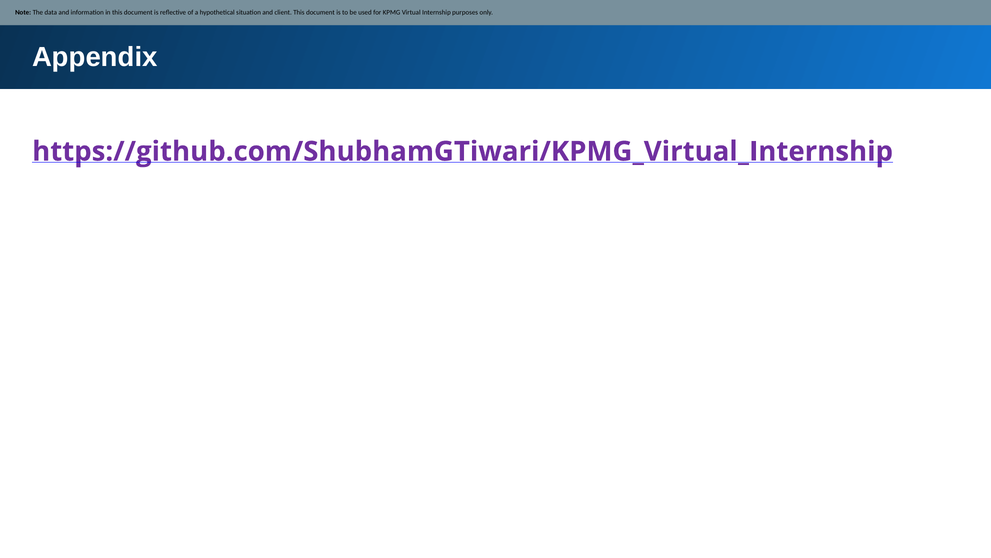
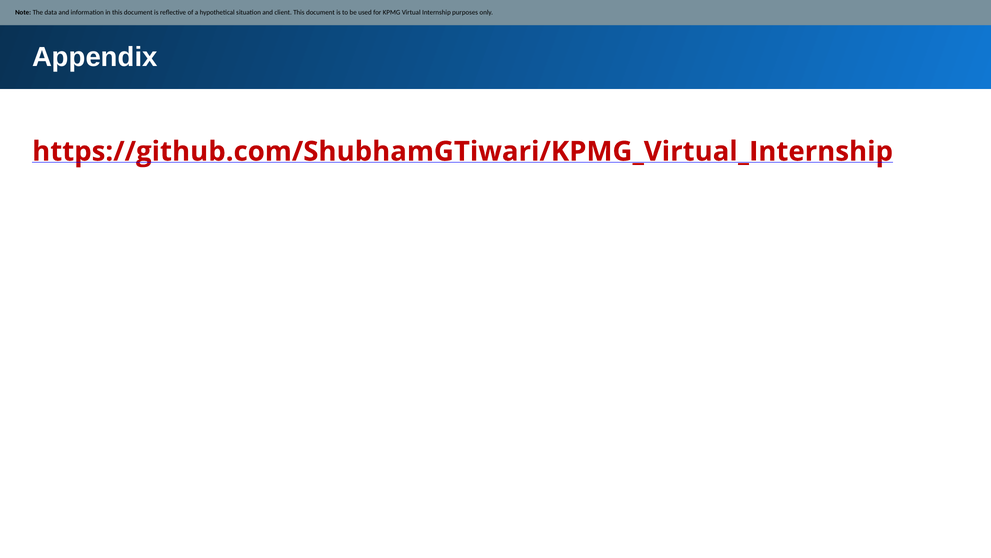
https://github.com/ShubhamGTiwari/KPMG_Virtual_Internship colour: purple -> red (463, 151)
